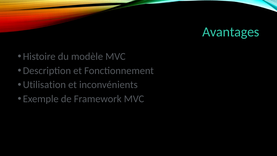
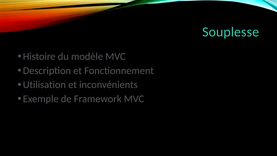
Avantages: Avantages -> Souplesse (231, 32)
